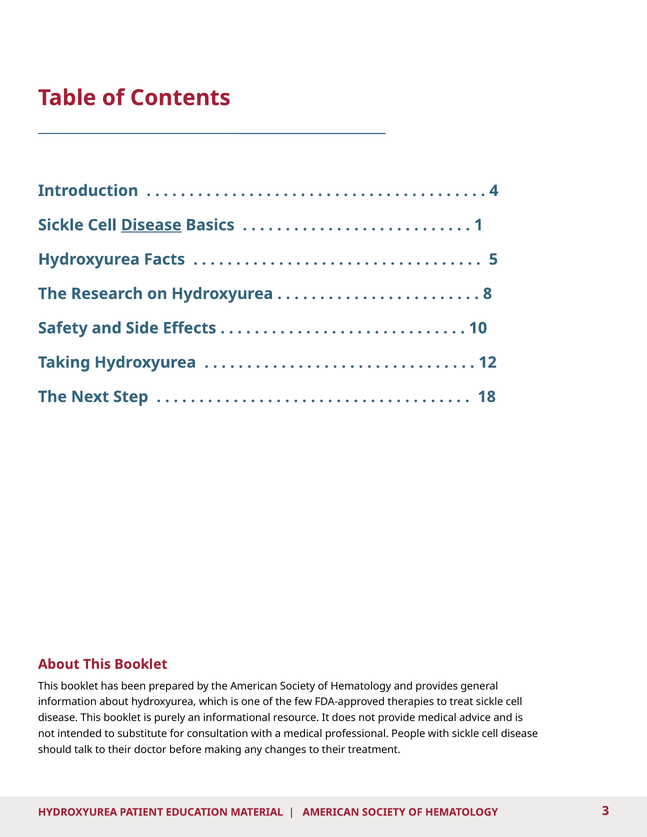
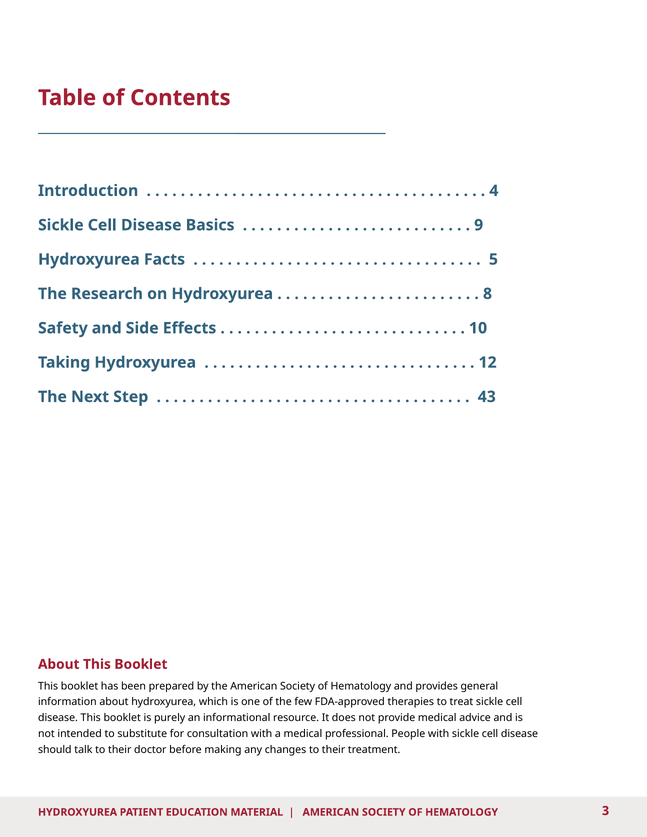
Disease underline: present -> none (151, 225)
1: 1 -> 9 (479, 225)
18: 18 -> 43 (487, 397)
